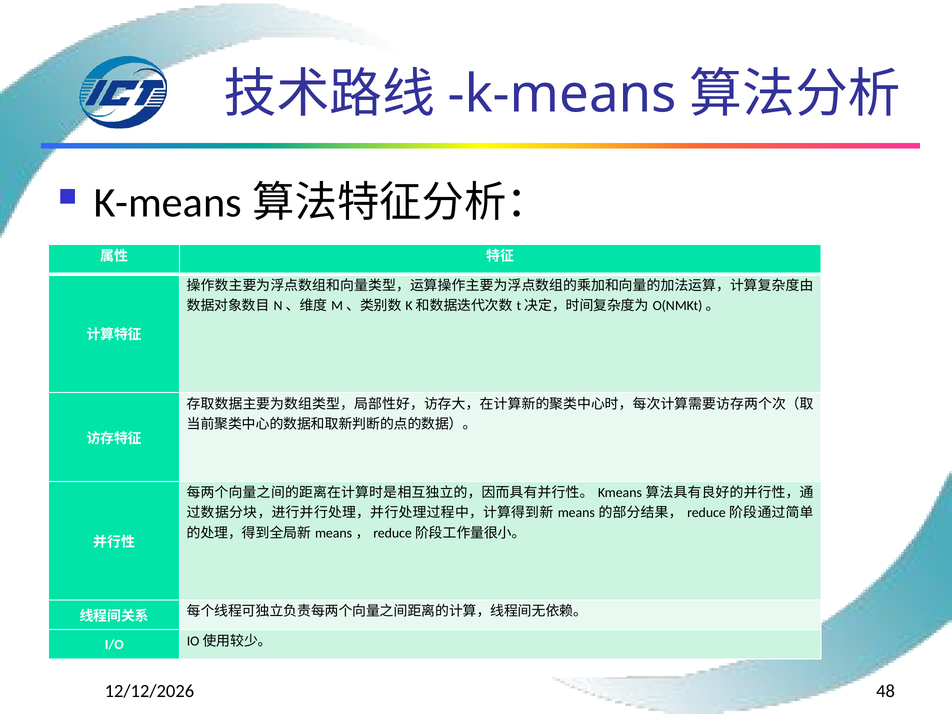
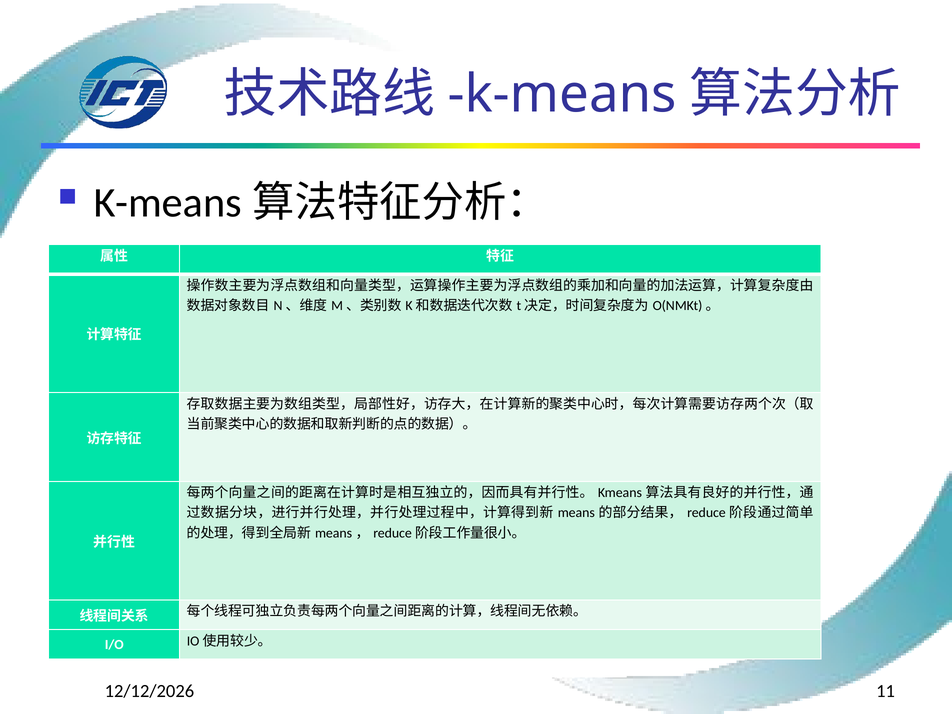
48: 48 -> 11 (886, 691)
